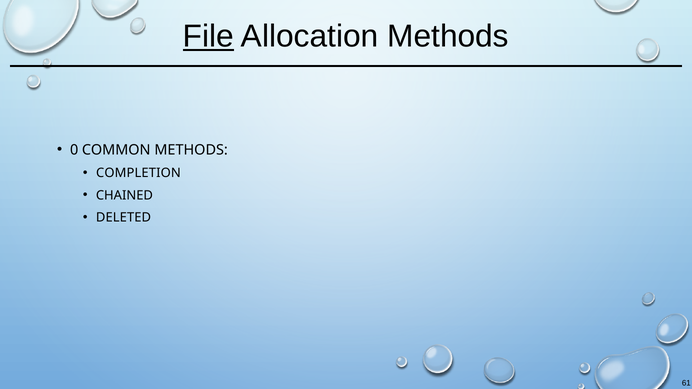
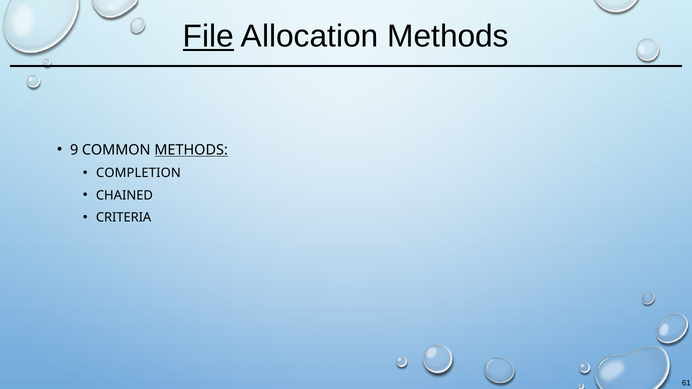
0: 0 -> 9 (74, 150)
METHODS underline: none -> present (191, 150)
DELETED: DELETED -> CRITERIA (124, 218)
